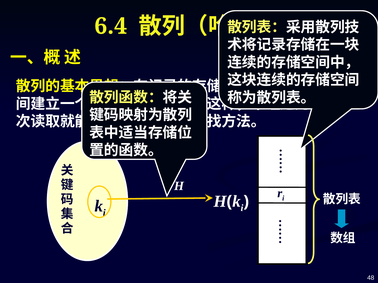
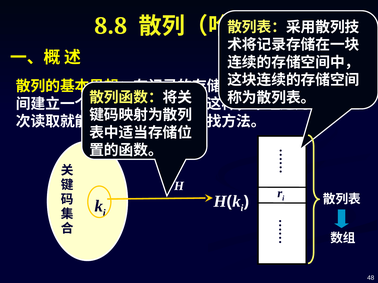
6.4: 6.4 -> 8.8 (111, 26)
